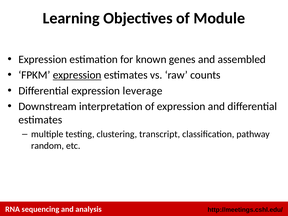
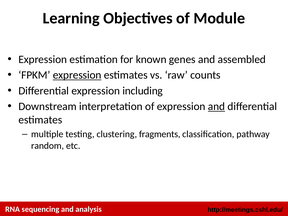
leverage: leverage -> including (143, 91)
and underline: none -> present (217, 106)
transcript: transcript -> fragments (160, 134)
